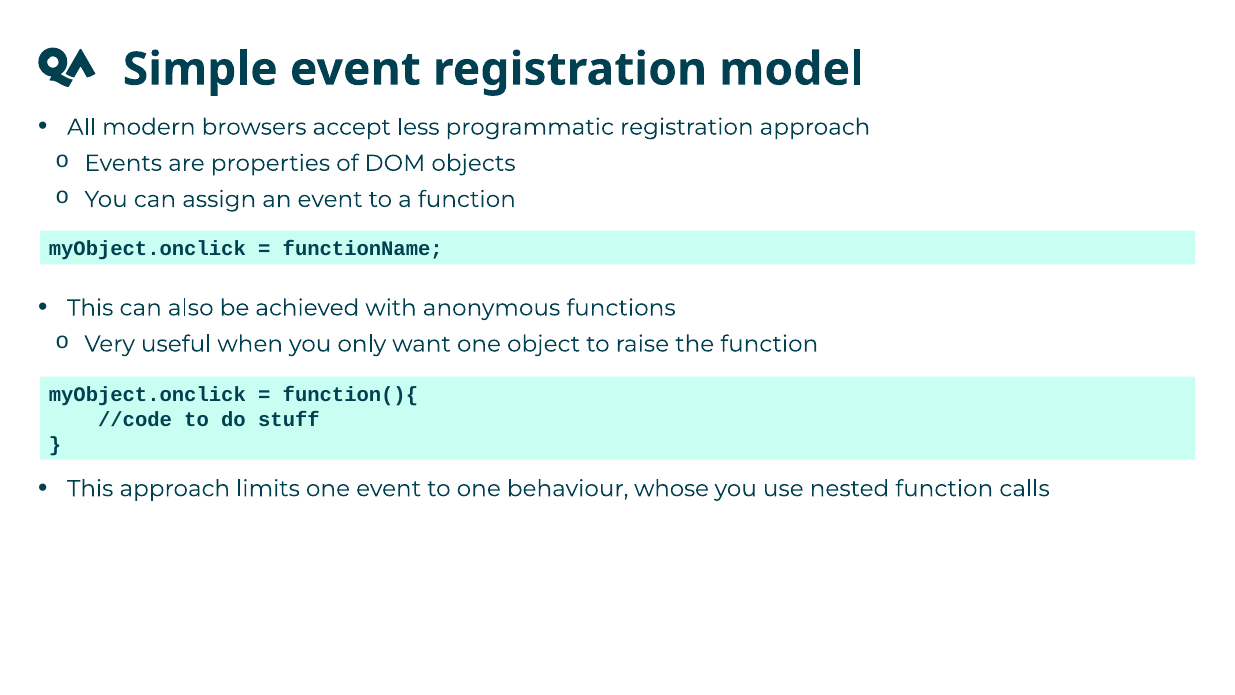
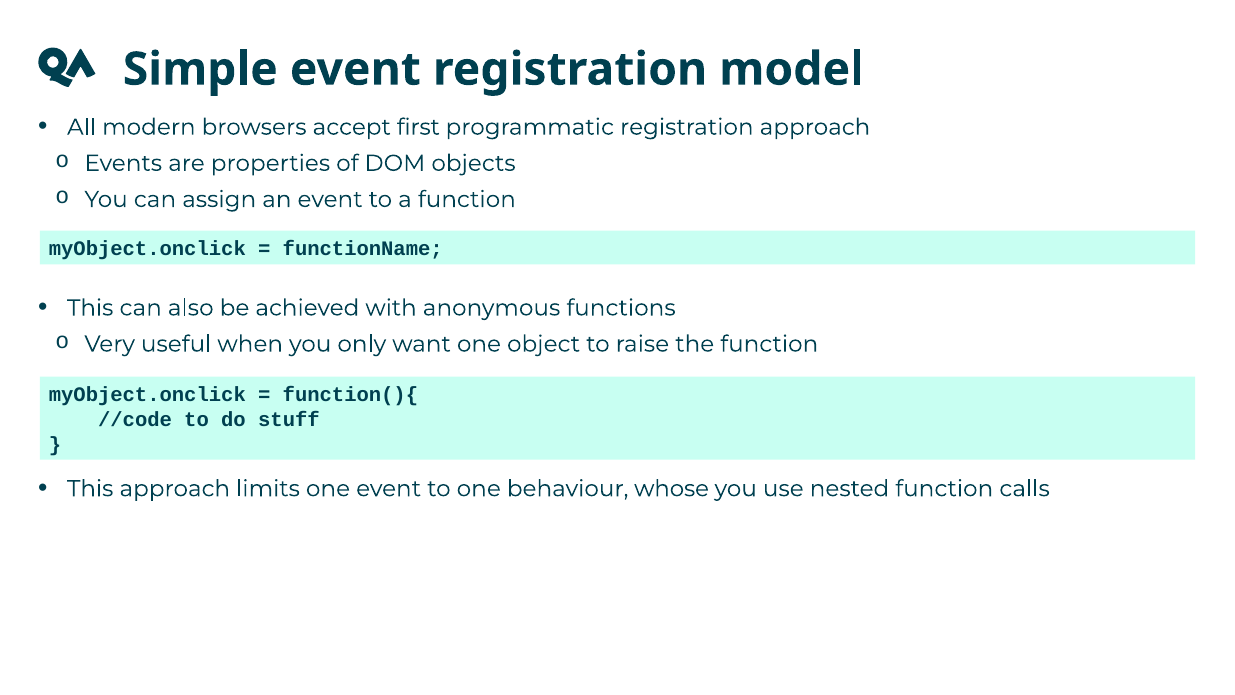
less: less -> first (418, 127)
